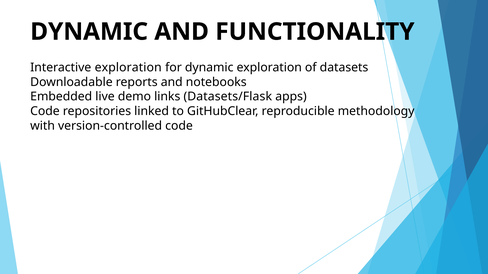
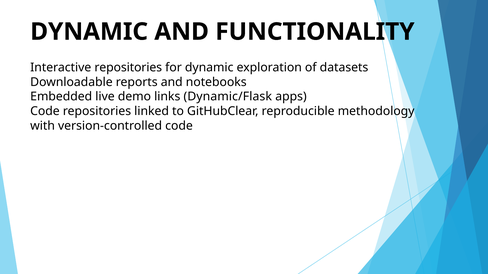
Interactive exploration: exploration -> repositories (128, 68)
Datasets/Flask: Datasets/Flask -> Dynamic/Flask (228, 97)
